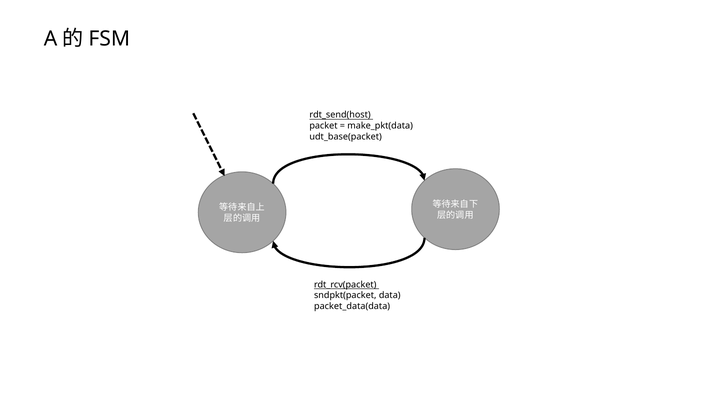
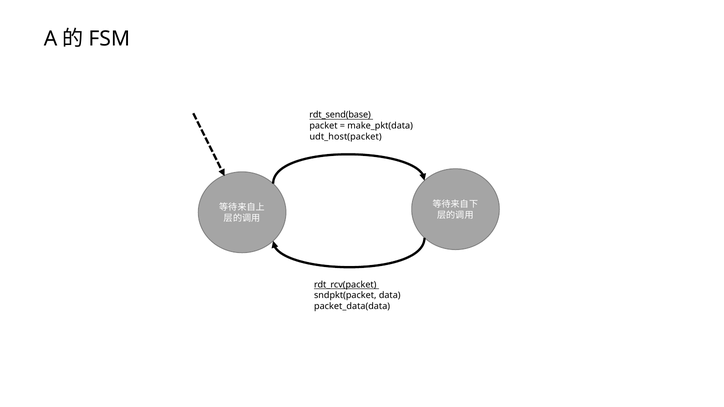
rdt_send(host: rdt_send(host -> rdt_send(base (340, 115)
udt_base(packet: udt_base(packet -> udt_host(packet (346, 137)
